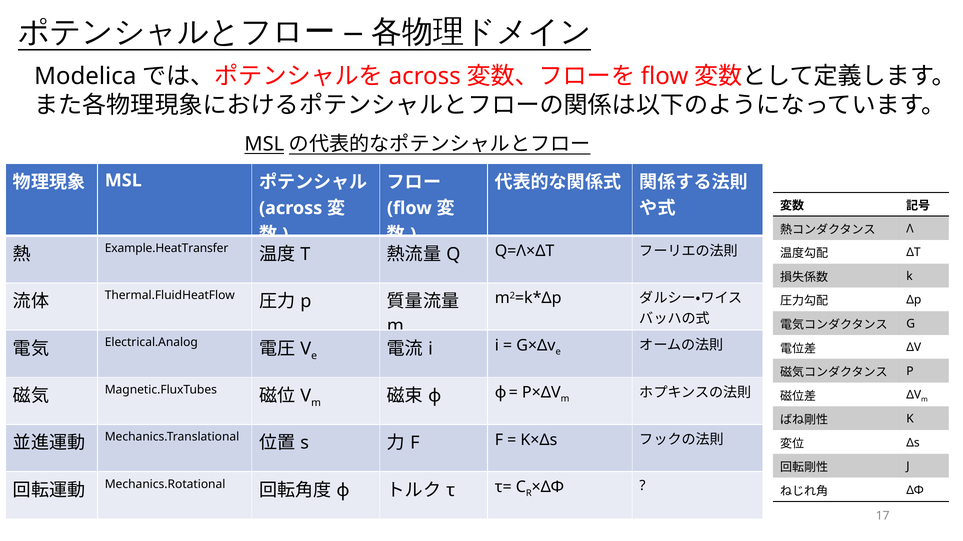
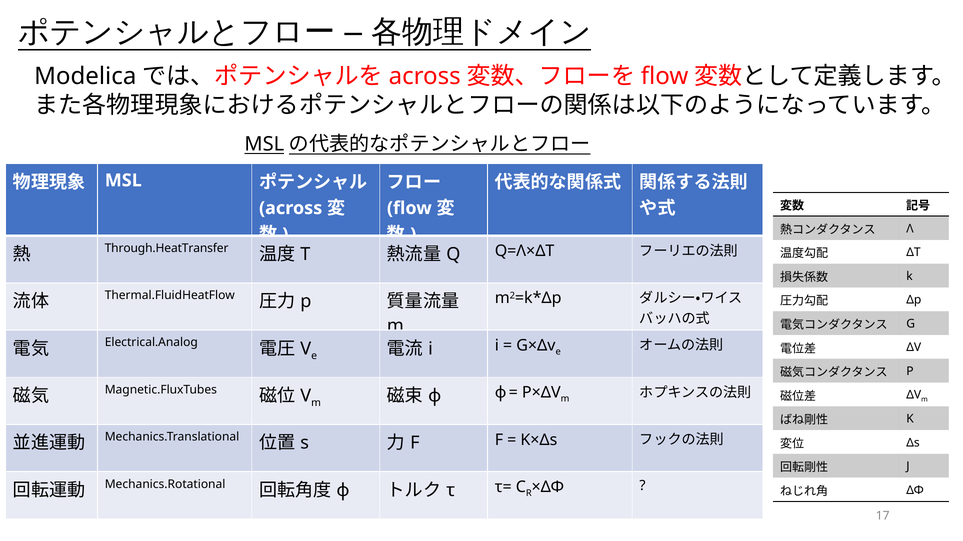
Example.HeatTransfer: Example.HeatTransfer -> Through.HeatTransfer (167, 248)
